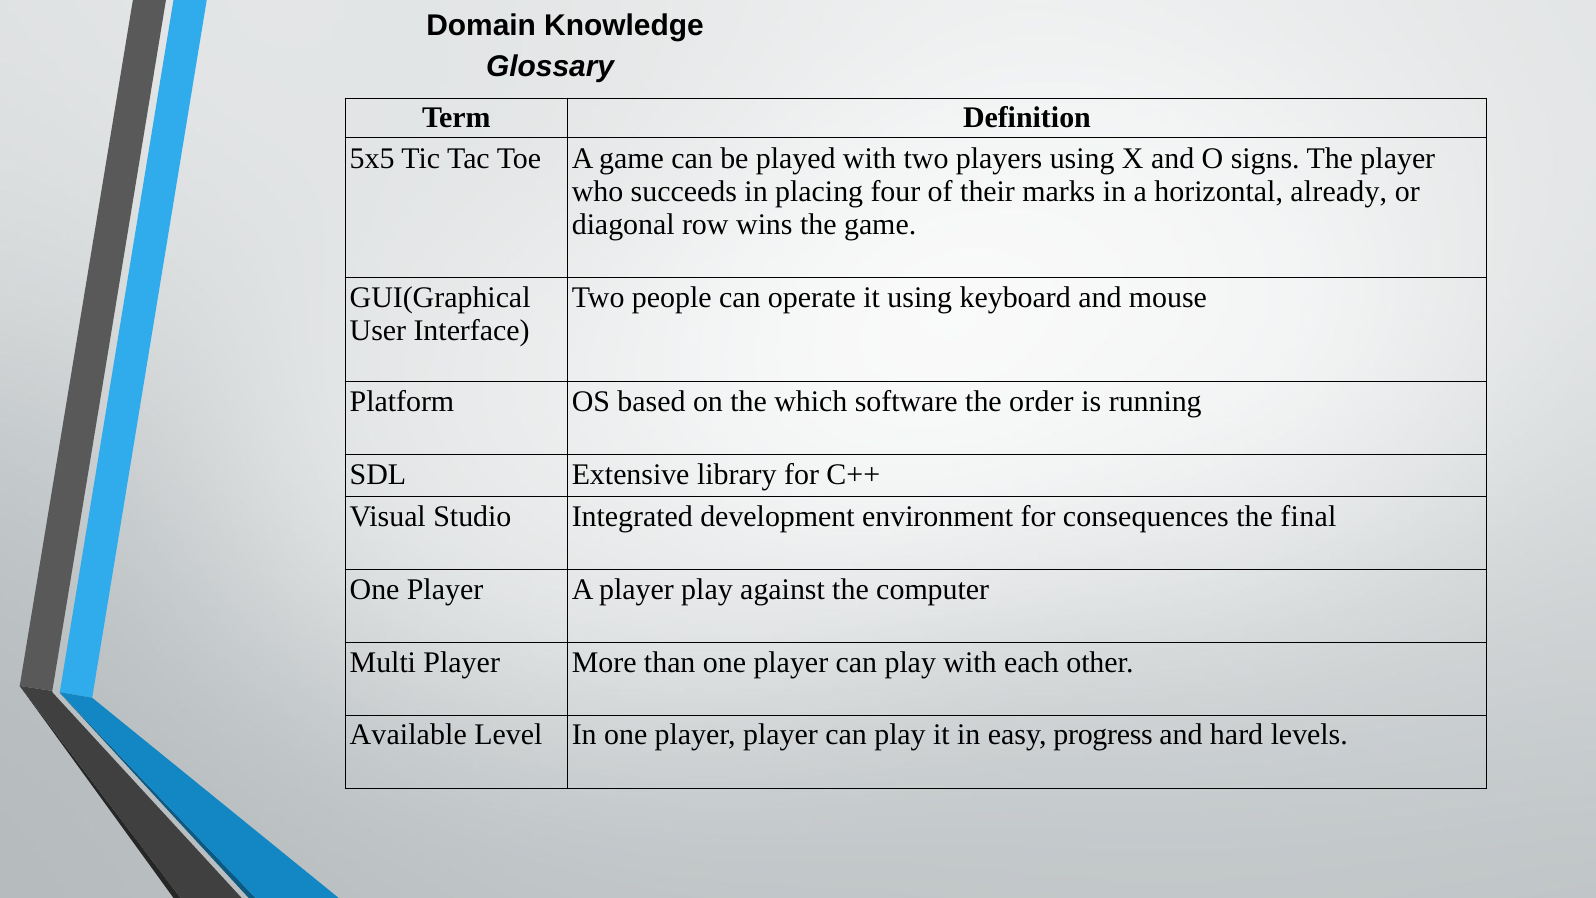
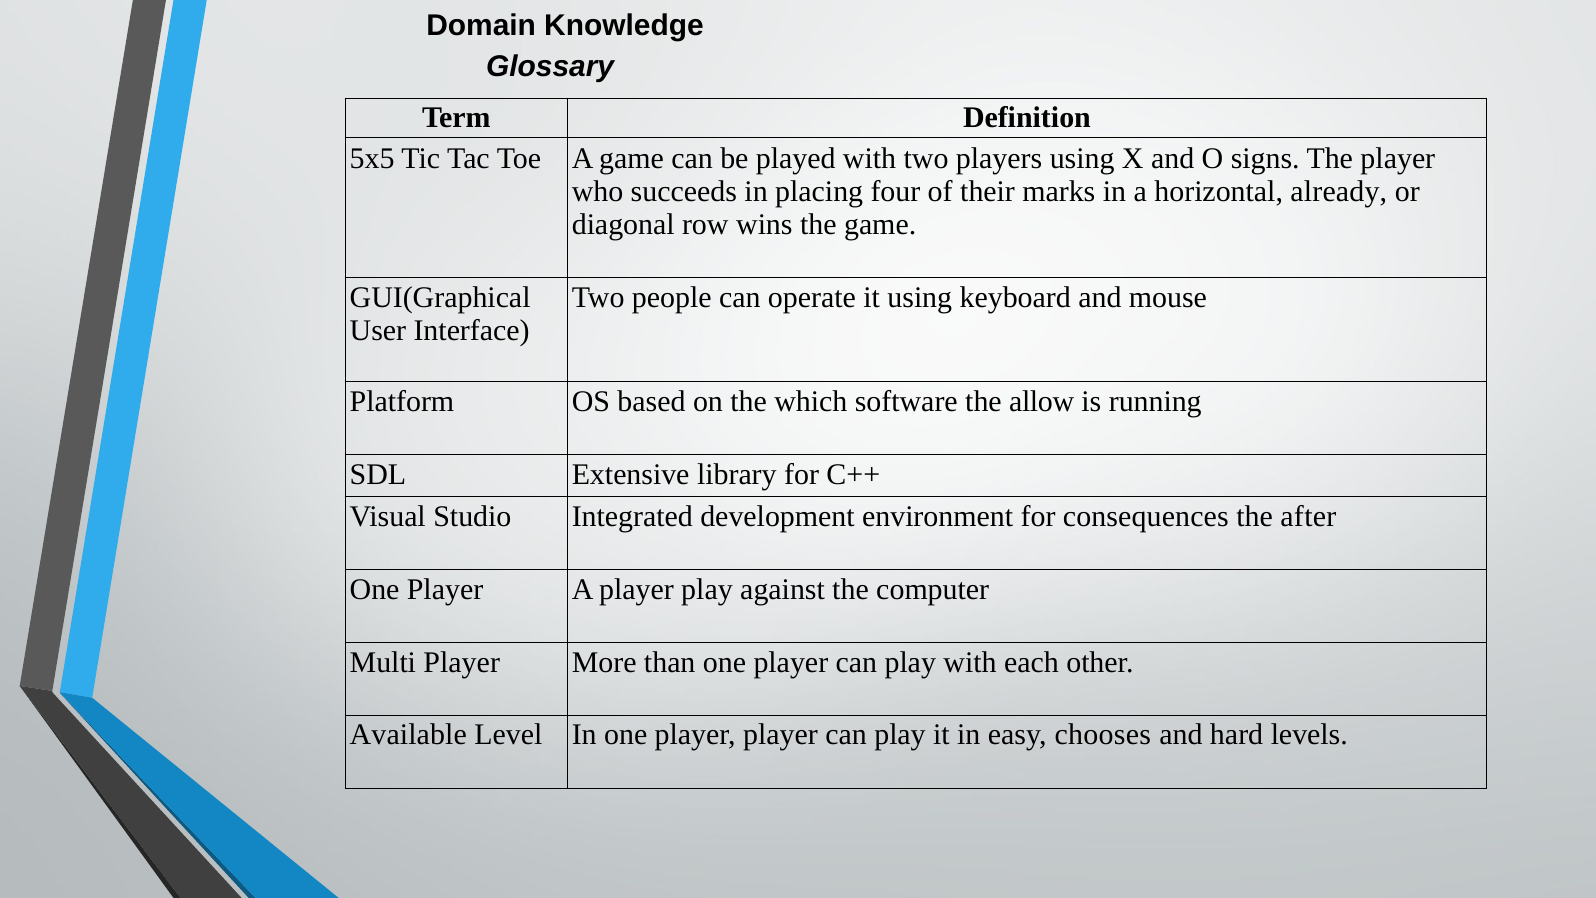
order: order -> allow (1042, 402)
final: final -> after (1308, 516)
progress: progress -> chooses (1103, 735)
